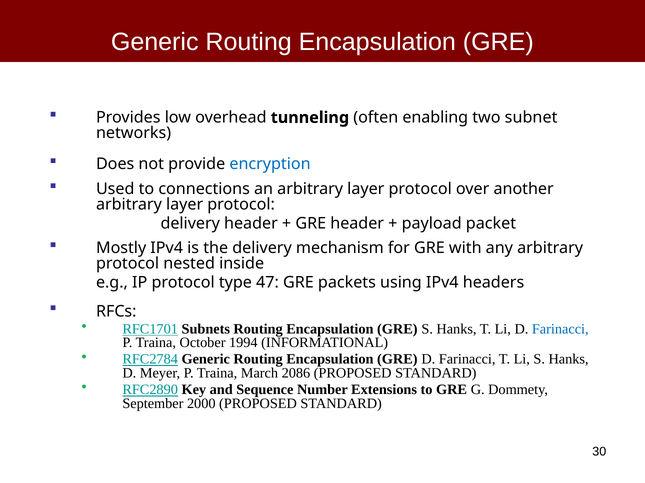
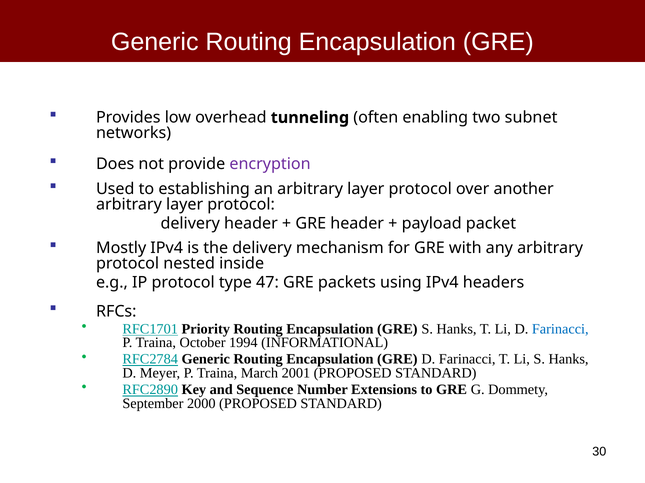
encryption colour: blue -> purple (270, 164)
connections: connections -> establishing (204, 189)
Subnets: Subnets -> Priority (206, 329)
2086: 2086 -> 2001 (296, 374)
